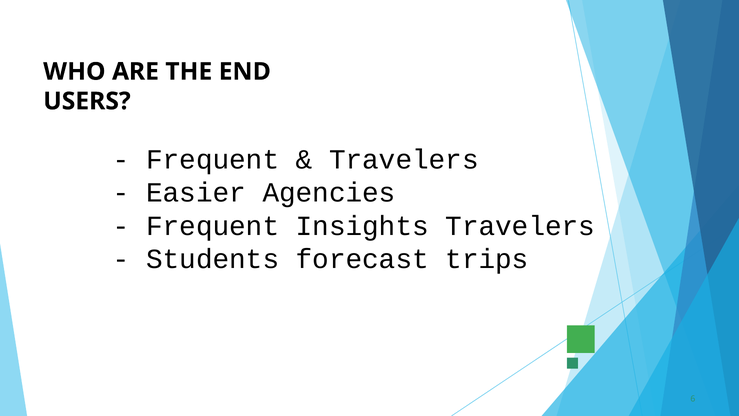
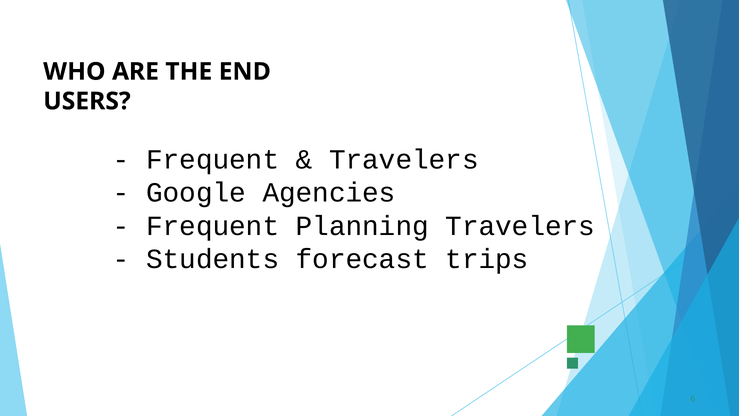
Easier: Easier -> Google (196, 193)
Insights: Insights -> Planning (362, 226)
